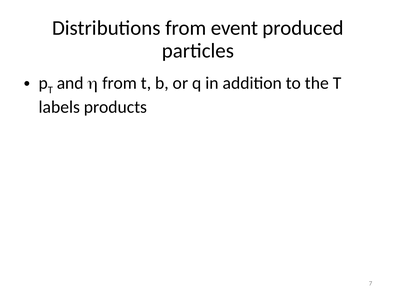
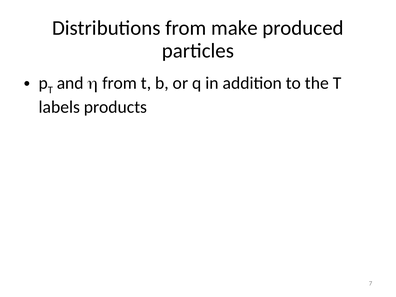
event: event -> make (234, 28)
